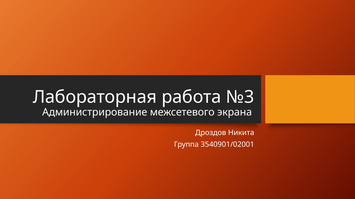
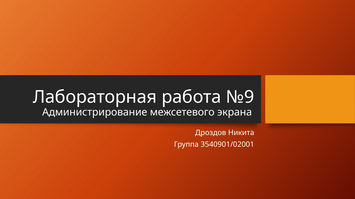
№3: №3 -> №9 (240, 97)
